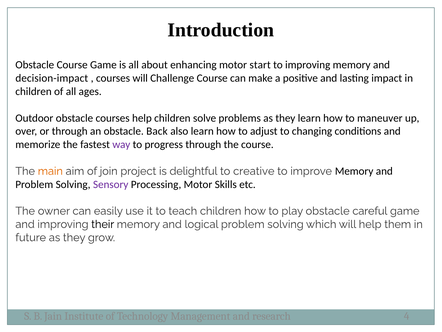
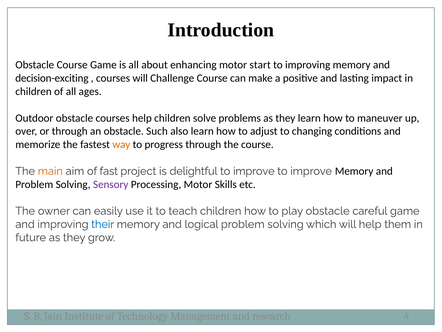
decision-impact: decision-impact -> decision-exciting (52, 78)
Back: Back -> Such (157, 131)
way colour: purple -> orange (121, 144)
join: join -> fast (109, 171)
creative: creative -> improve (254, 171)
their colour: black -> blue (103, 224)
